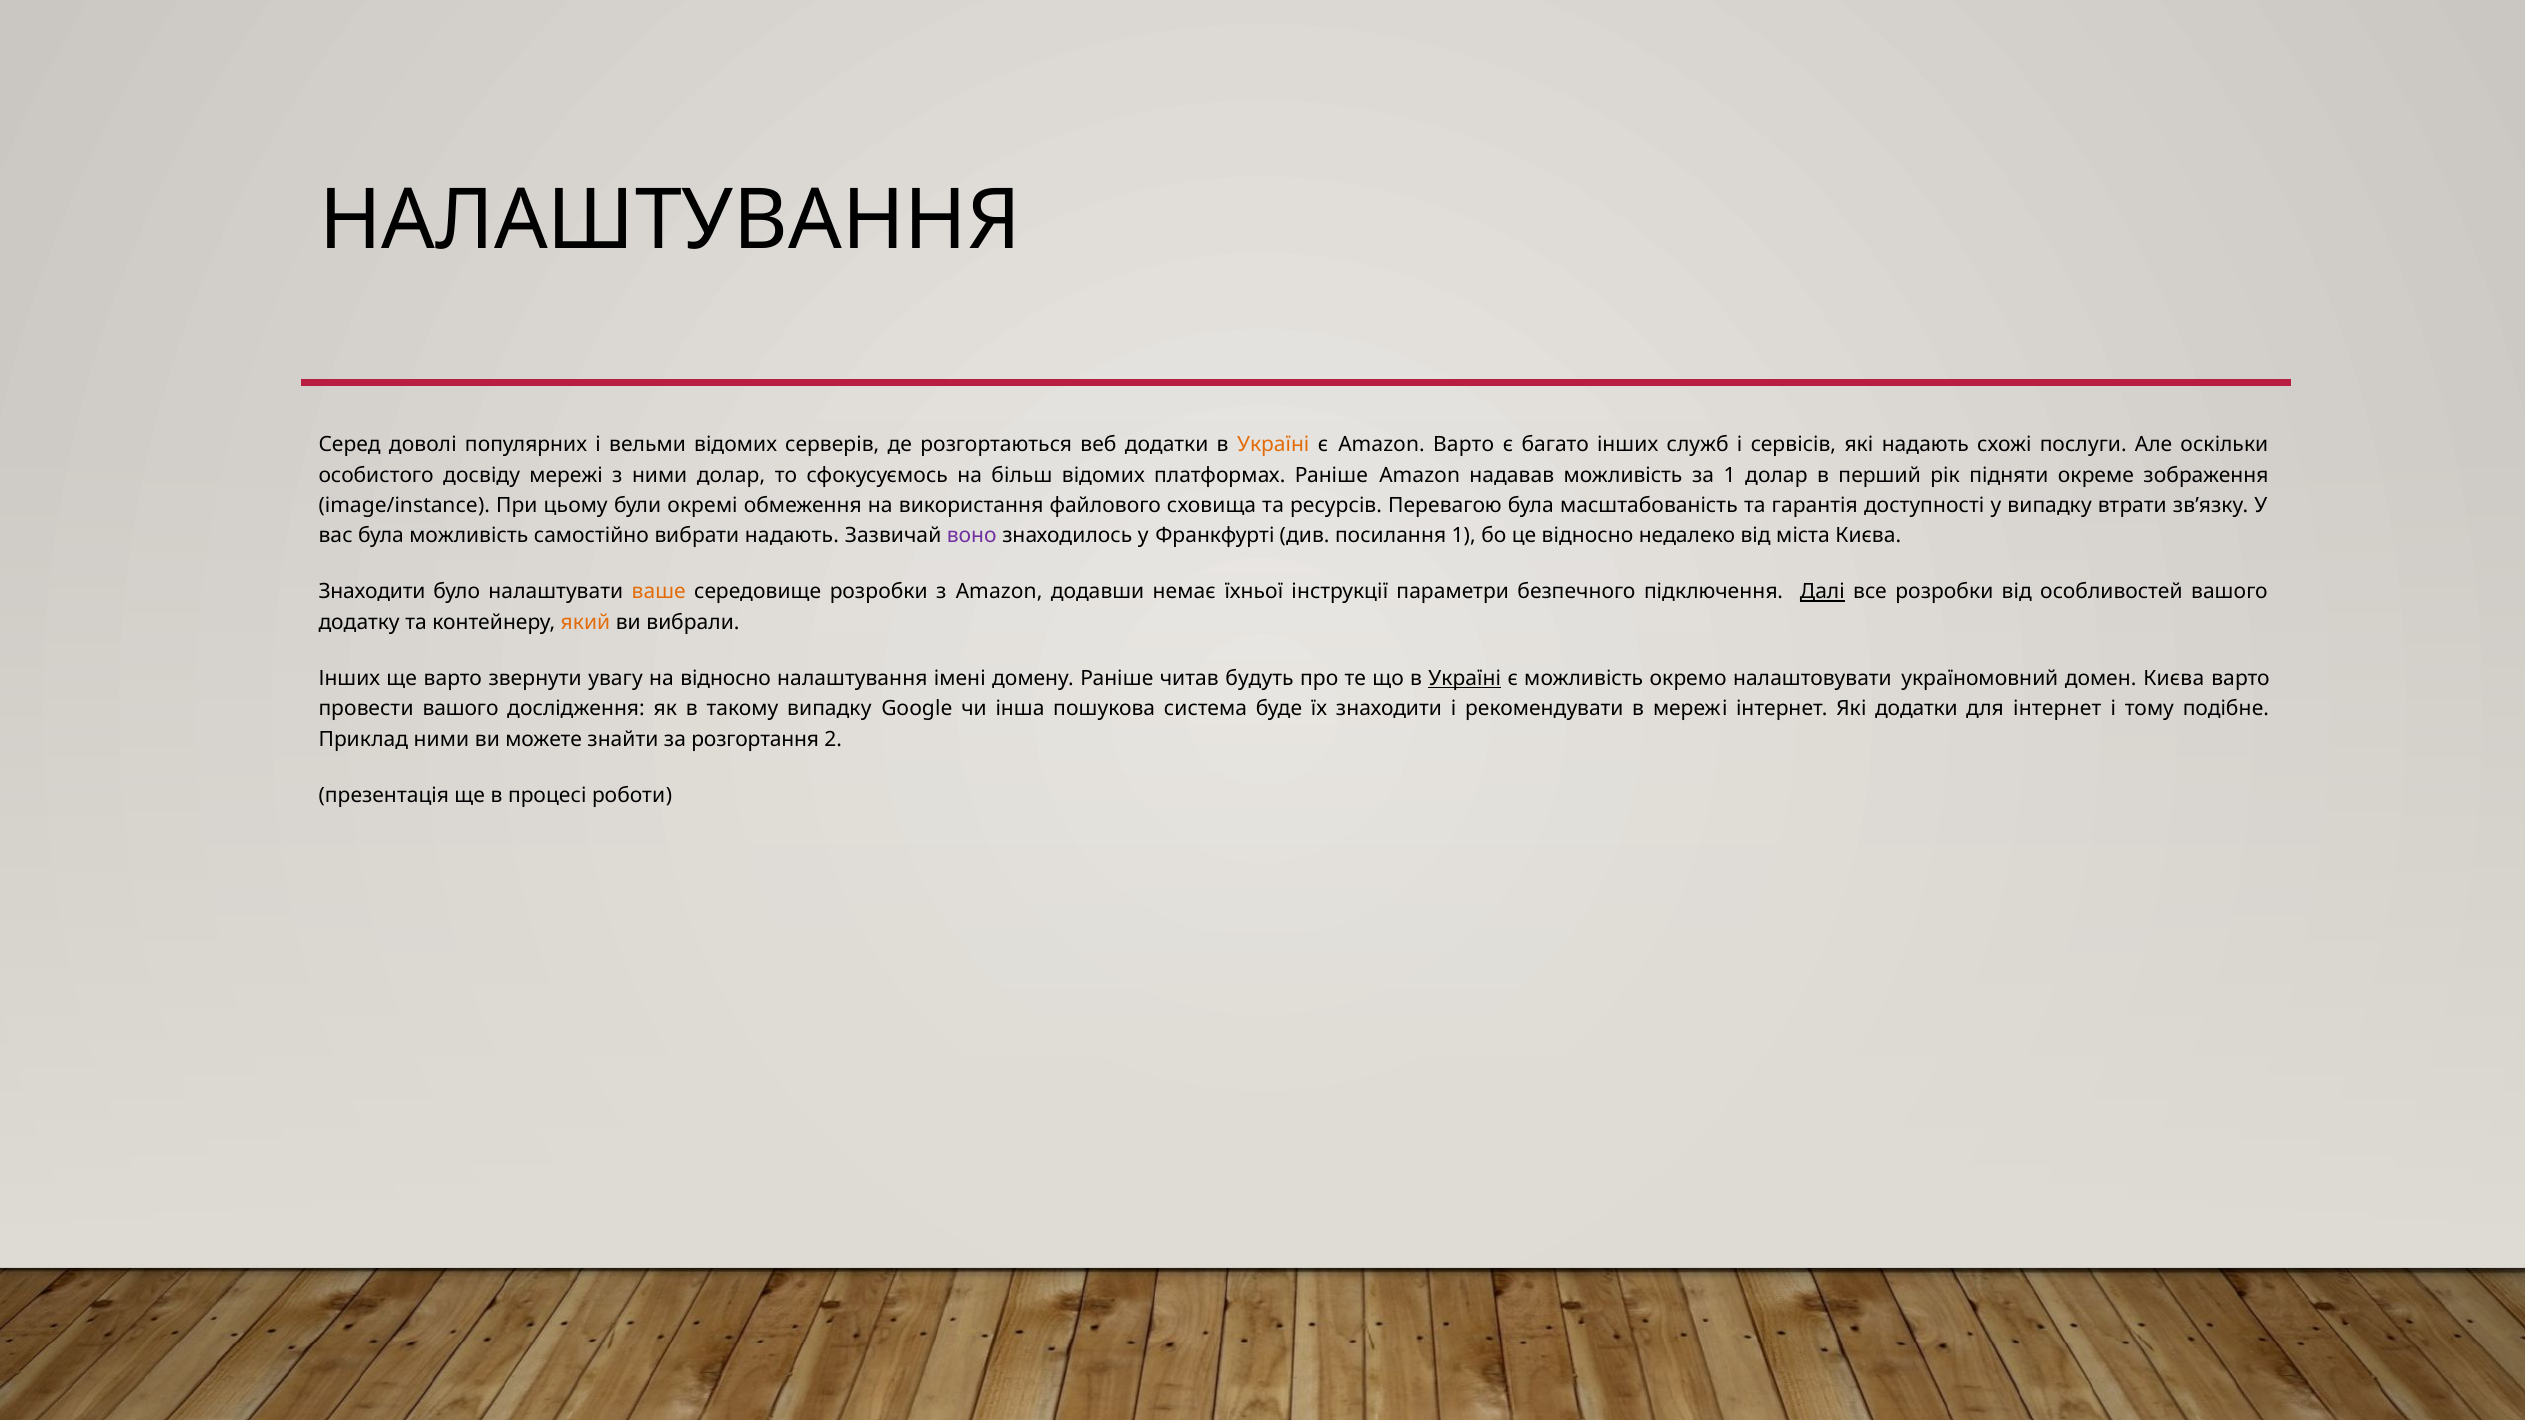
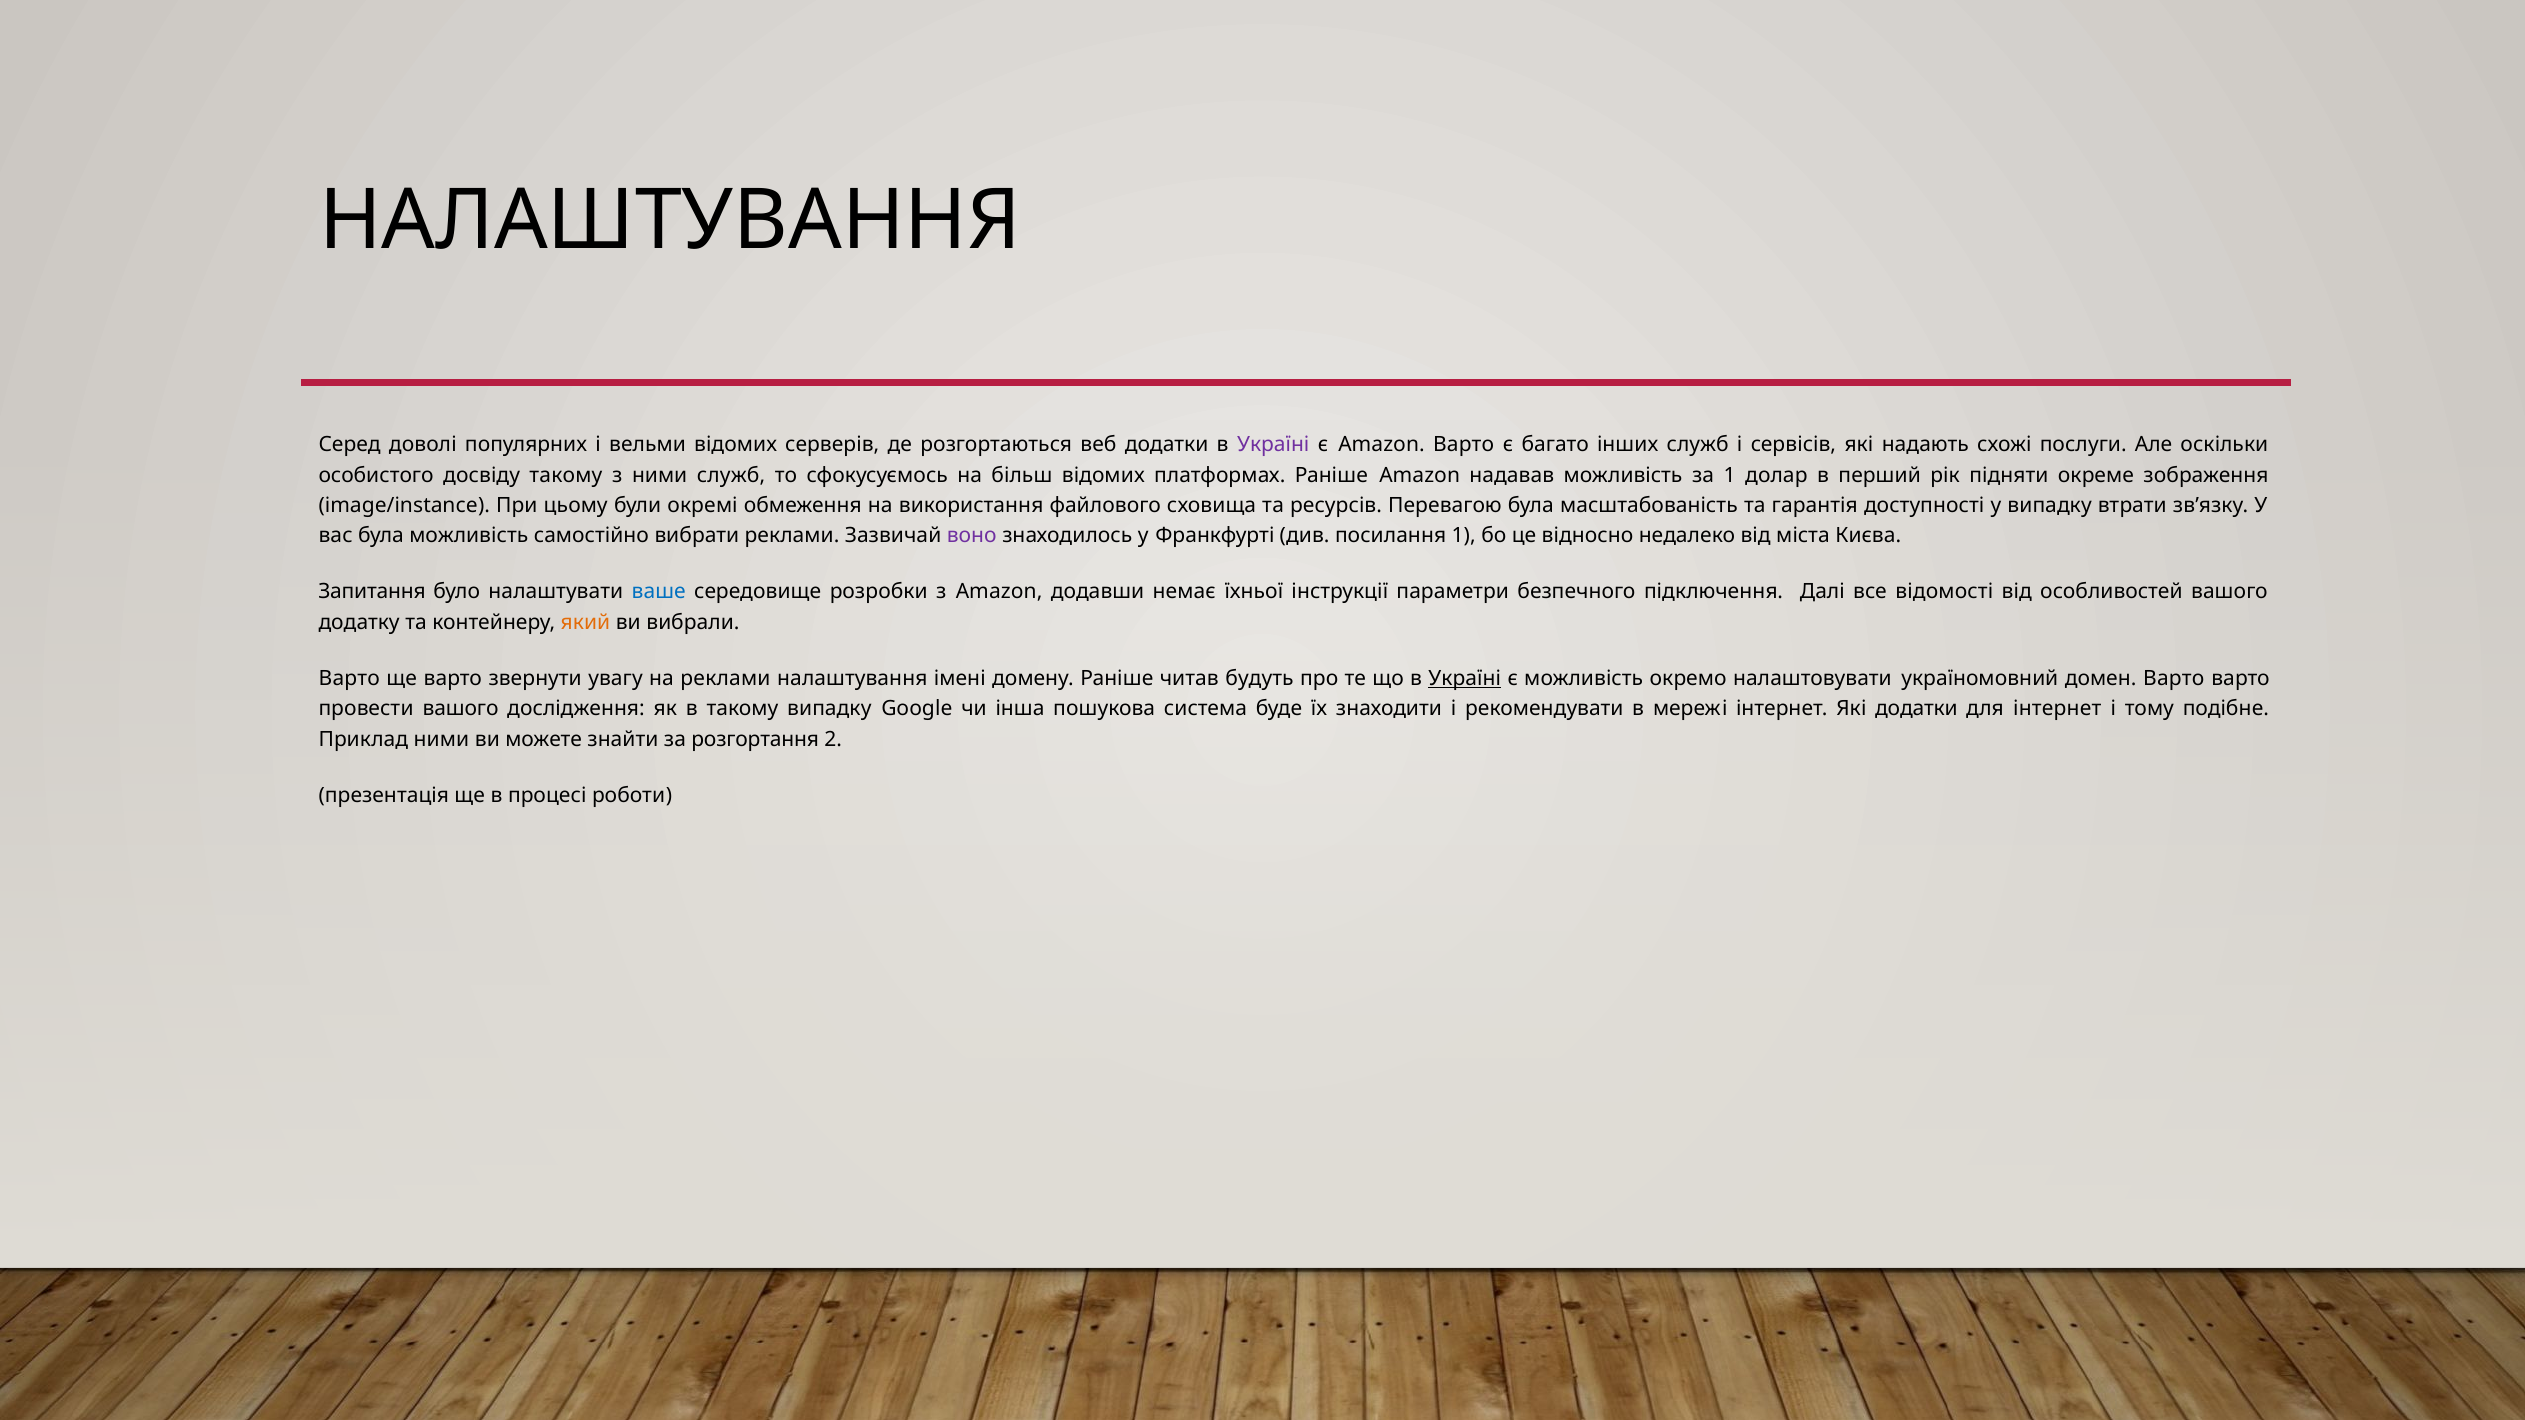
Україні colour: orange -> purple (1273, 445)
досвіду мережі: мережі -> такому (566, 475)
ними долар: долар -> служб (731, 475)
вибрати надають: надають -> реклами (792, 536)
Знаходити: Знаходити -> Запитання (372, 592)
ваше colour: orange -> blue (659, 592)
Далі underline: present -> none (1822, 592)
все розробки: розробки -> відомості (1944, 592)
Інших: Інших -> Варто (349, 679)
на відносно: відносно -> реклами (725, 679)
домен Києва: Києва -> Варто (2174, 679)
